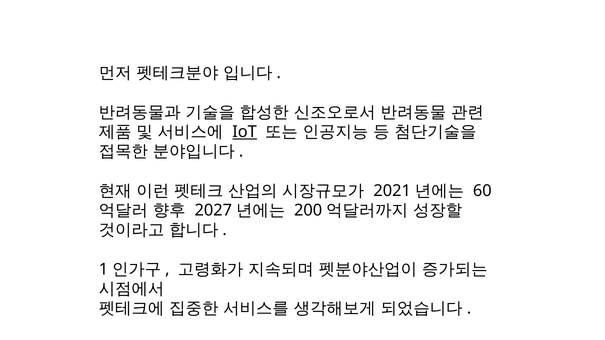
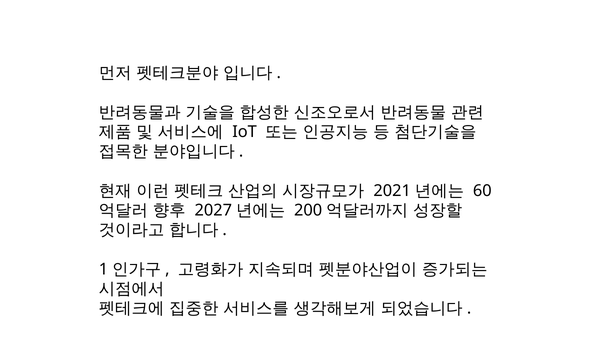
IoT underline: present -> none (245, 132)
